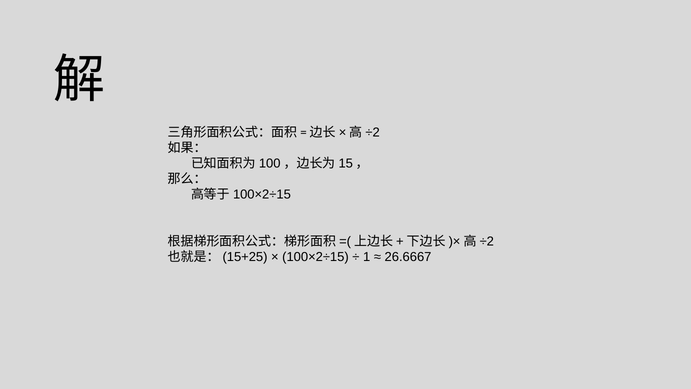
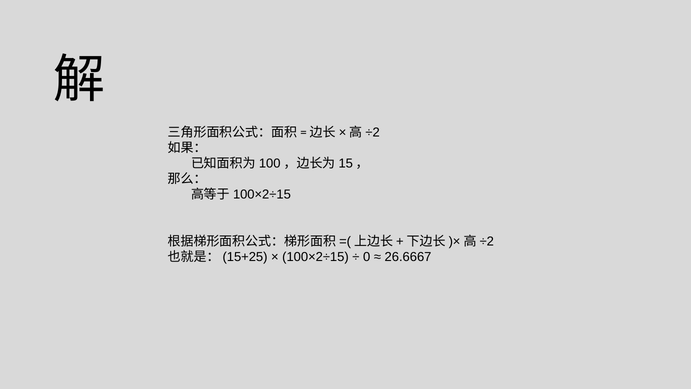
1: 1 -> 0 (367, 257)
